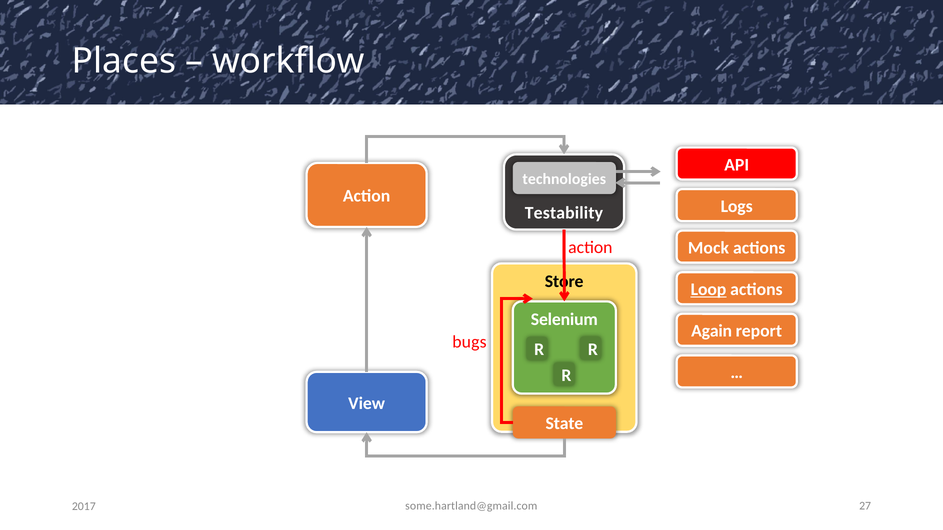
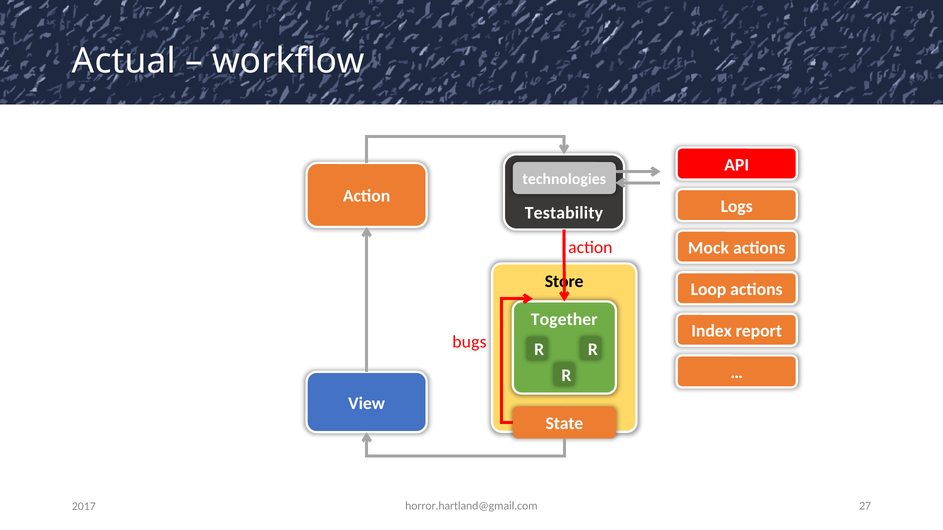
Places: Places -> Actual (124, 61)
Loop underline: present -> none (708, 290)
Selenium: Selenium -> Together (564, 320)
Again: Again -> Index (712, 331)
some.hartland@gmail.com: some.hartland@gmail.com -> horror.hartland@gmail.com (471, 506)
